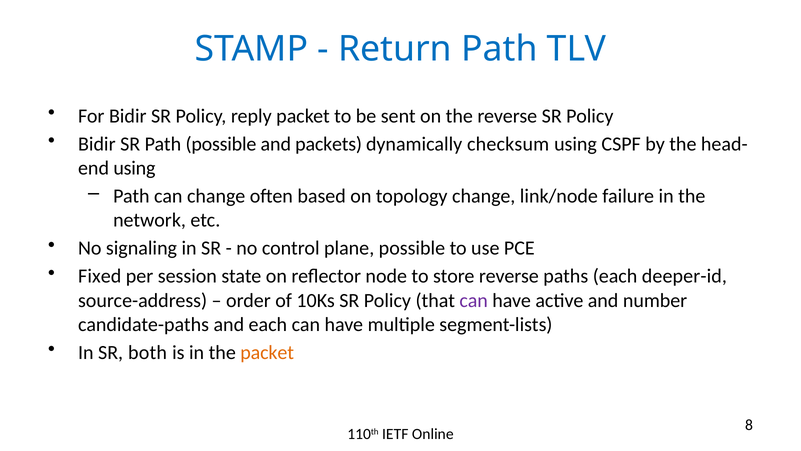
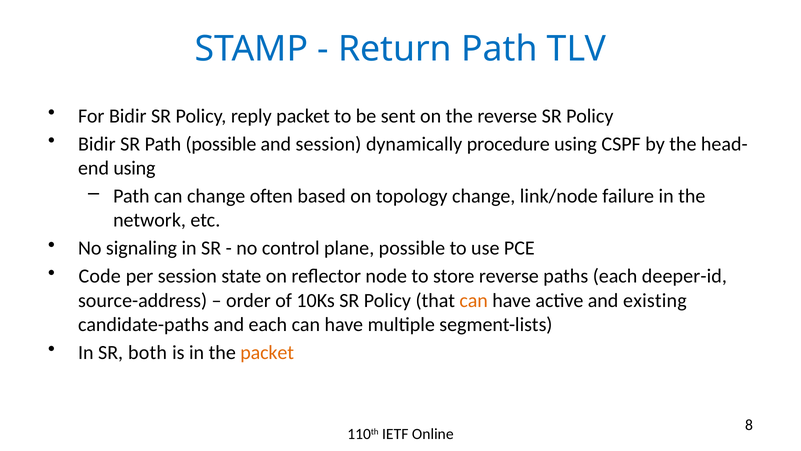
and packets: packets -> session (328, 144)
checksum: checksum -> procedure (508, 144)
Fixed: Fixed -> Code (100, 276)
can colour: purple -> orange (474, 300)
number: number -> existing (655, 300)
